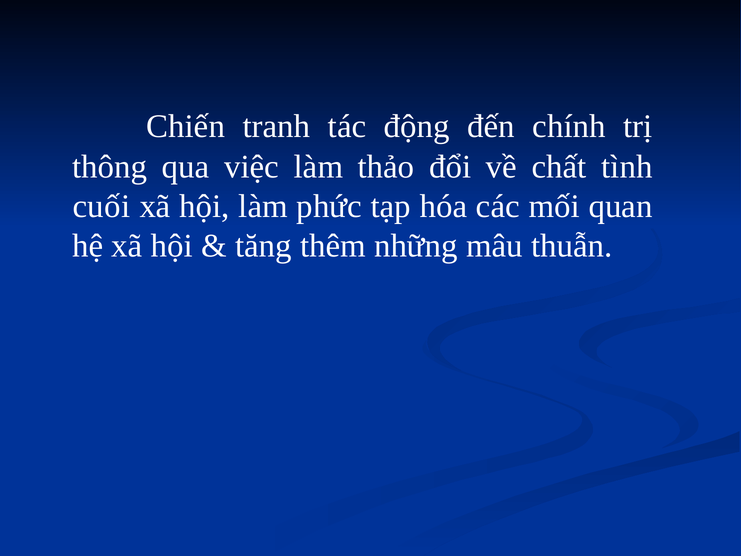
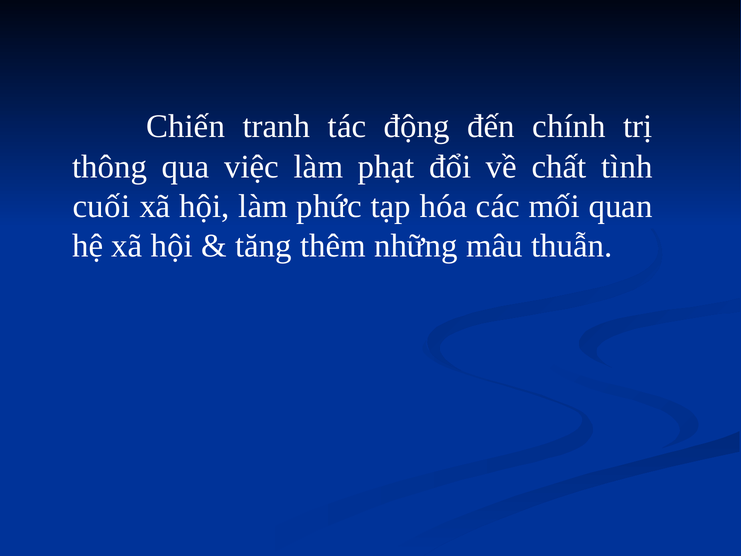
thảo: thảo -> phạt (386, 167)
